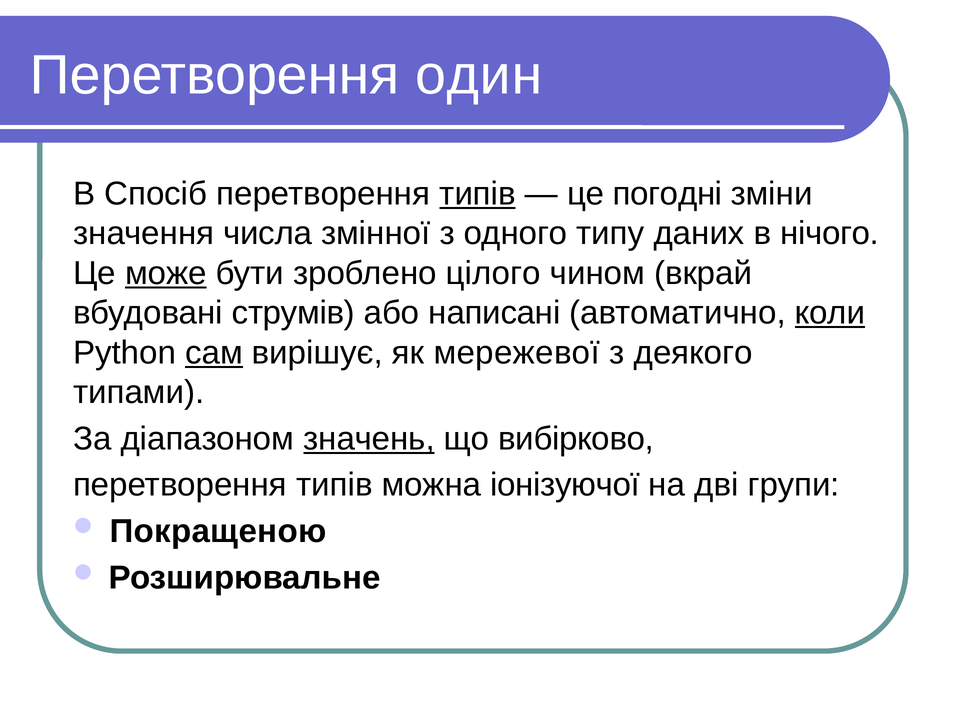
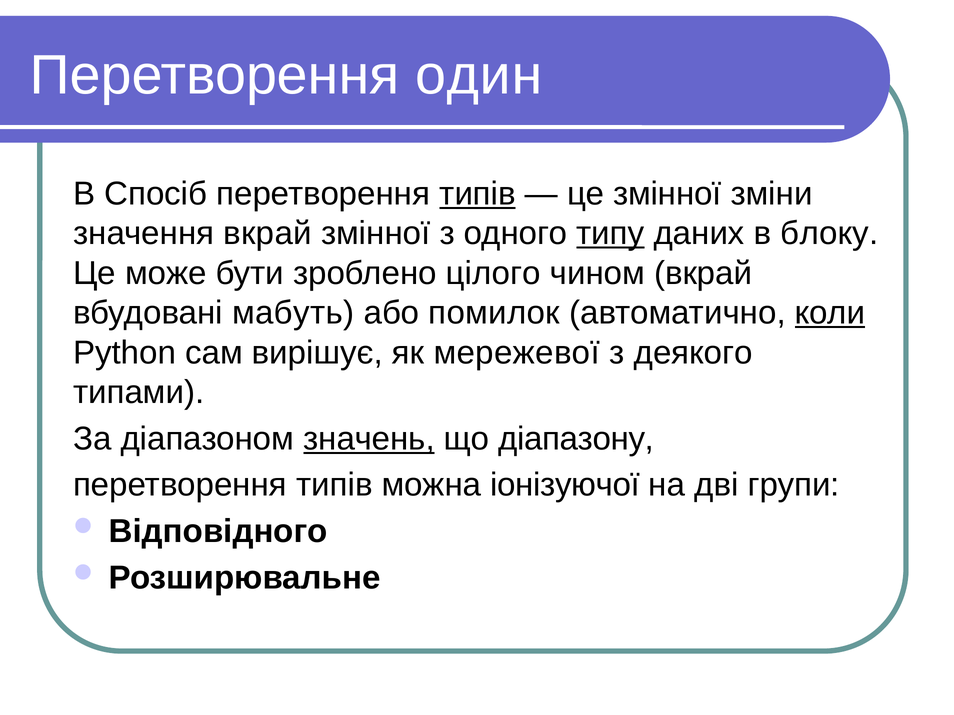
це погоднi: погоднi -> змінної (667, 194)
значення числа: числа -> вкрай (268, 234)
типу underline: none -> present (610, 234)
нічого: нічого -> блоку (829, 234)
може underline: present -> none (166, 273)
струмів: струмів -> мабуть (293, 313)
написані: написані -> помилок (494, 313)
сам underline: present -> none (214, 353)
вибірково: вибірково -> діапазону (576, 439)
Покращеною: Покращеною -> Відповідного (218, 532)
